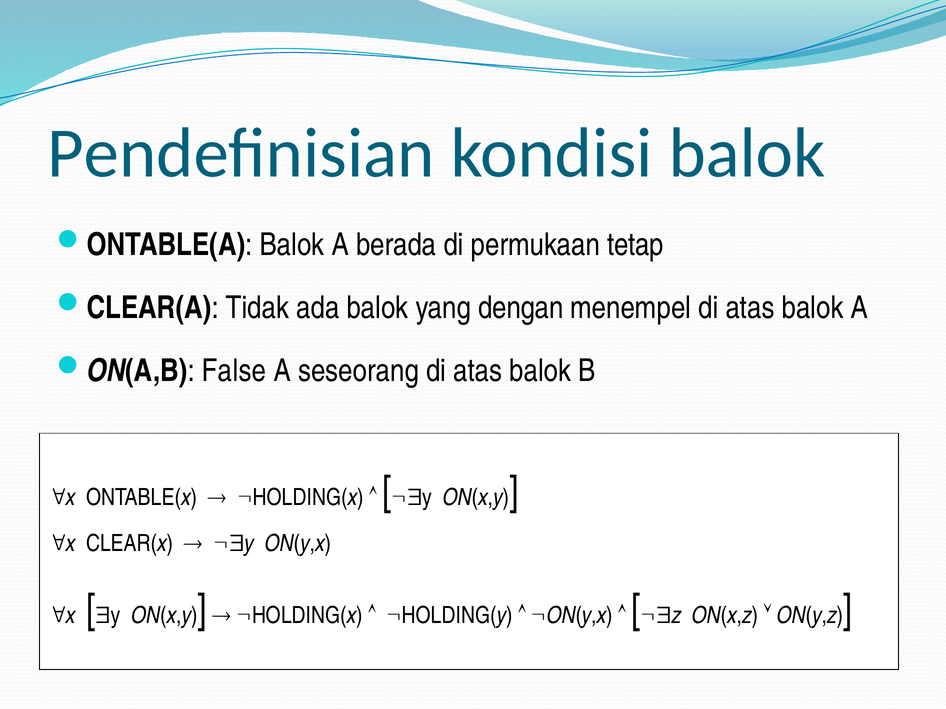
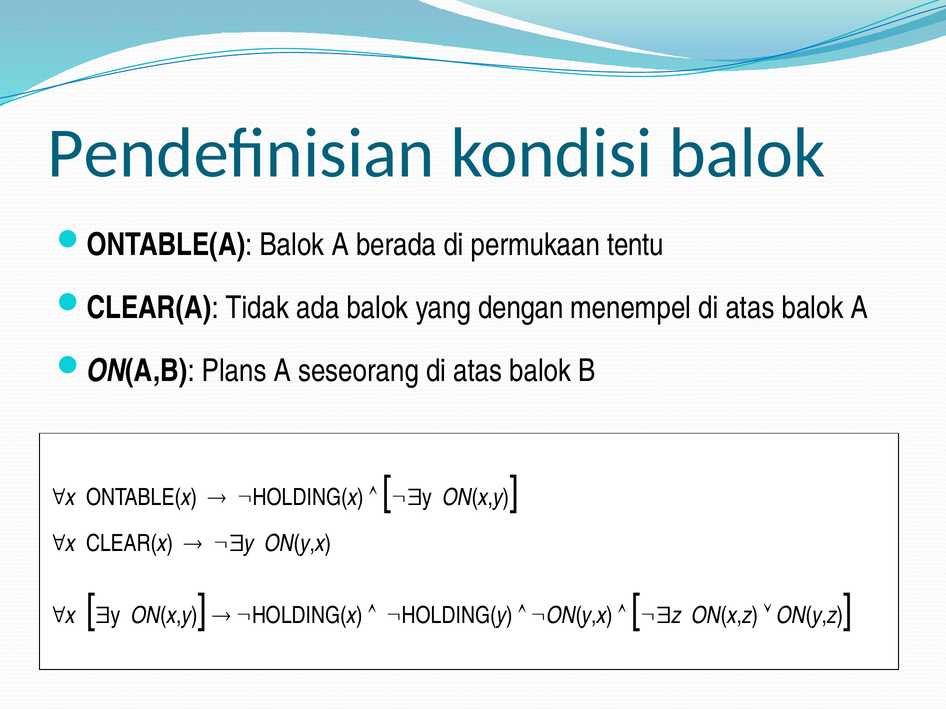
tetap: tetap -> tentu (635, 245)
False: False -> Plans (234, 371)
